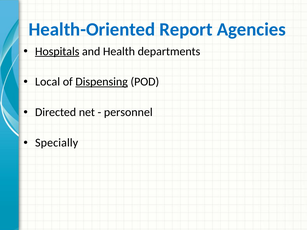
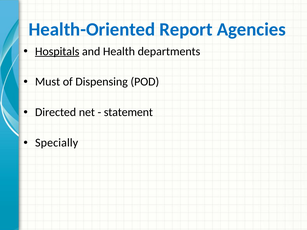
Local: Local -> Must (48, 82)
Dispensing underline: present -> none (102, 82)
personnel: personnel -> statement (128, 112)
